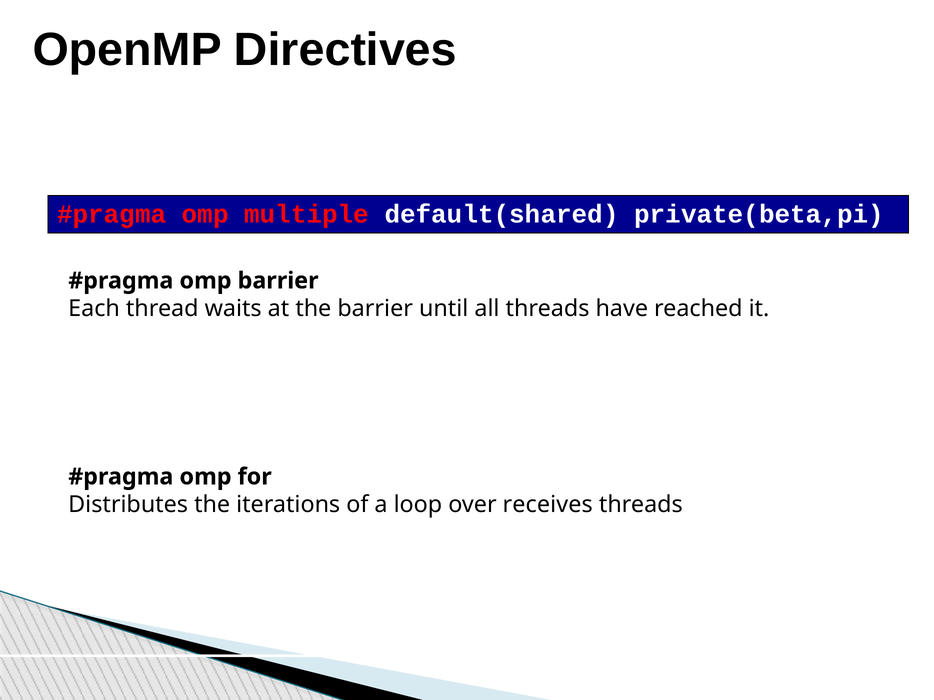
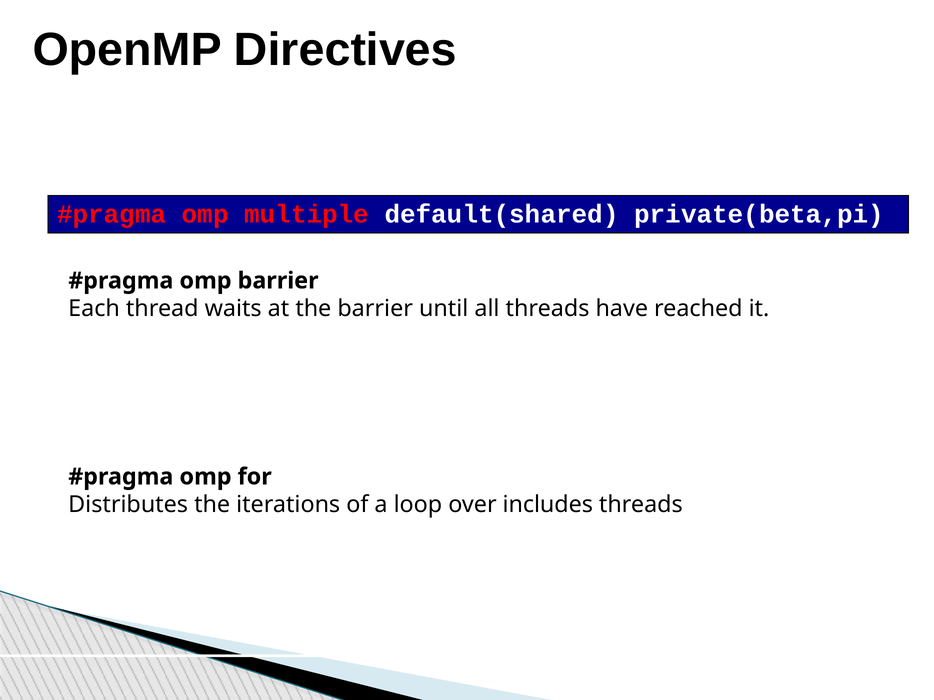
receives: receives -> includes (548, 505)
